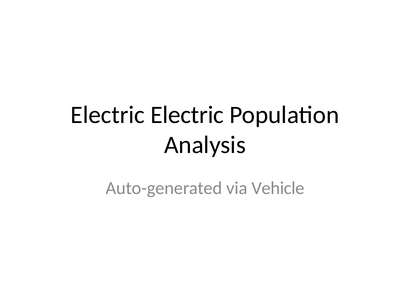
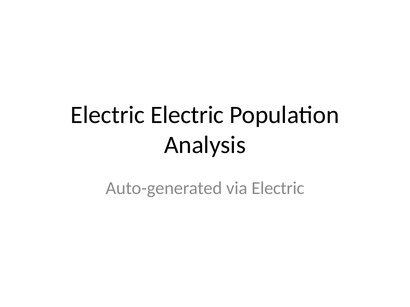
via Vehicle: Vehicle -> Electric (278, 189)
